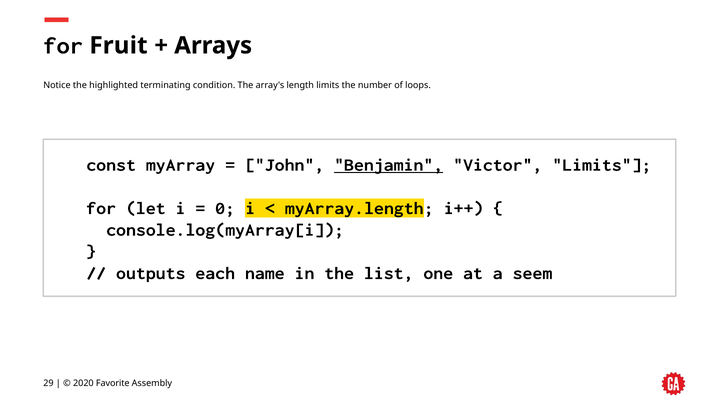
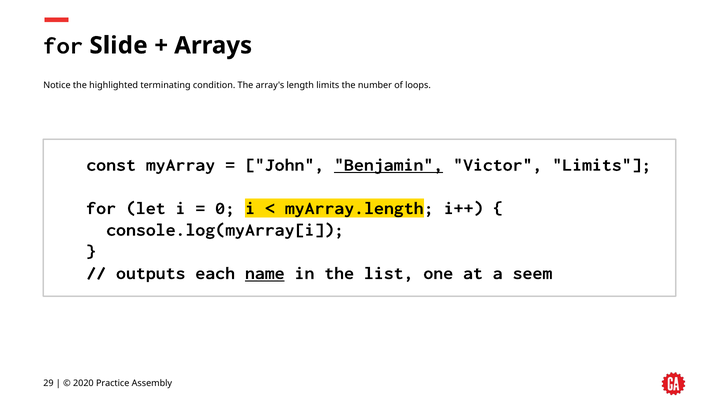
Fruit: Fruit -> Slide (119, 45)
name underline: none -> present (265, 273)
Favorite: Favorite -> Practice (113, 384)
